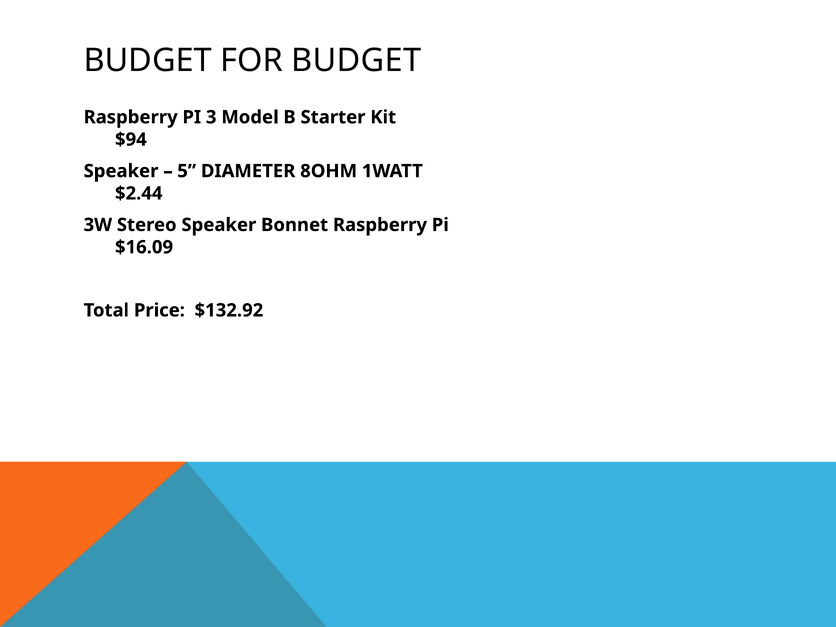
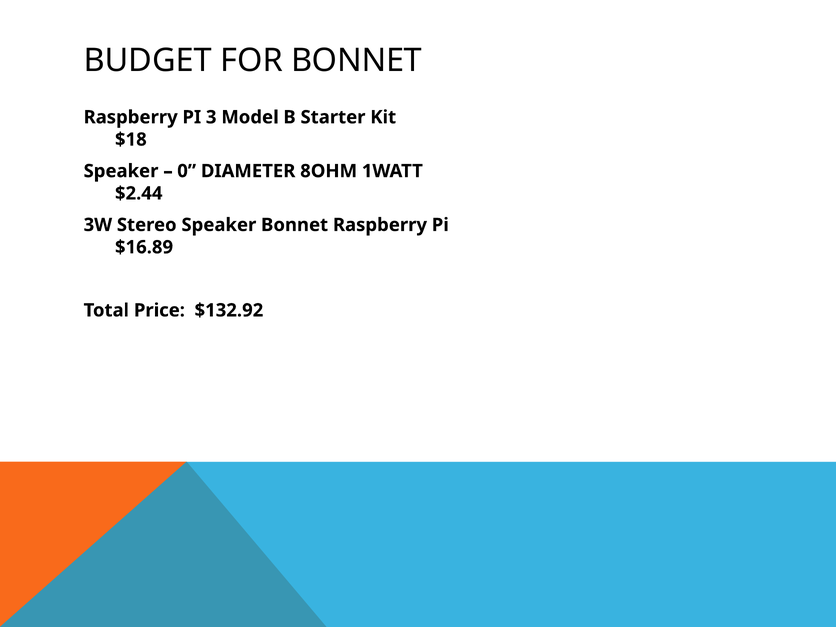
FOR BUDGET: BUDGET -> BONNET (356, 61)
$94: $94 -> $18 (131, 140)
5: 5 -> 0 (187, 171)
$16.09: $16.09 -> $16.89 (144, 247)
